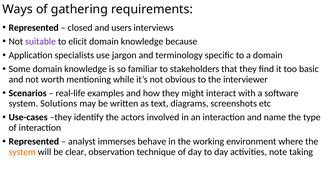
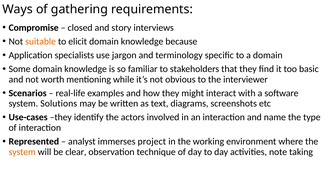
Represented: Represented -> Compromise (34, 28)
users: users -> story (121, 28)
suitable colour: purple -> orange (41, 41)
behave: behave -> project (152, 142)
